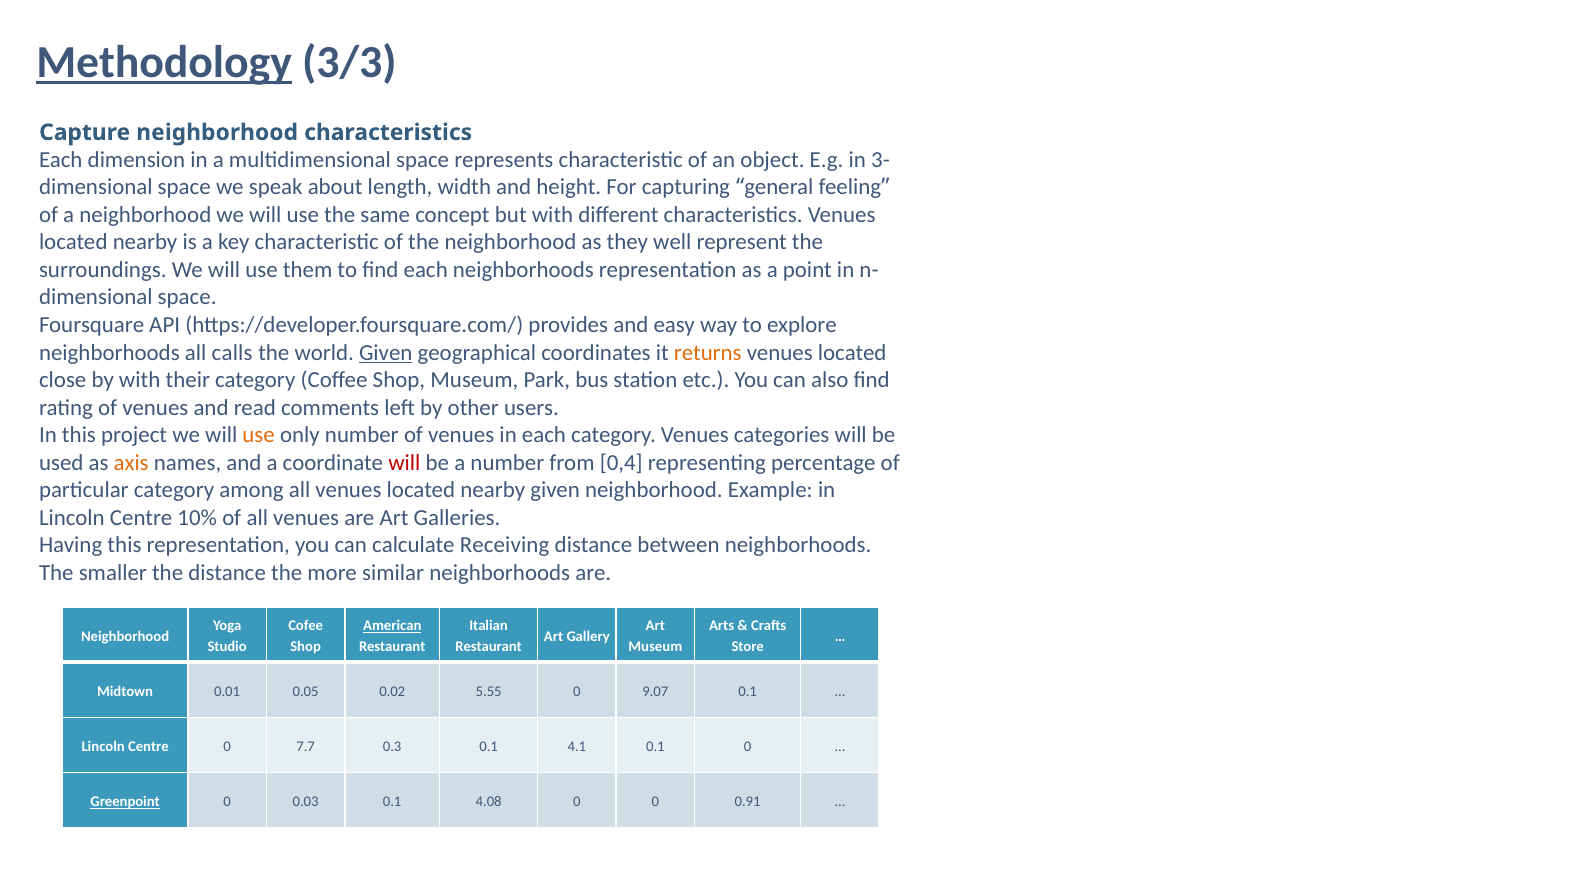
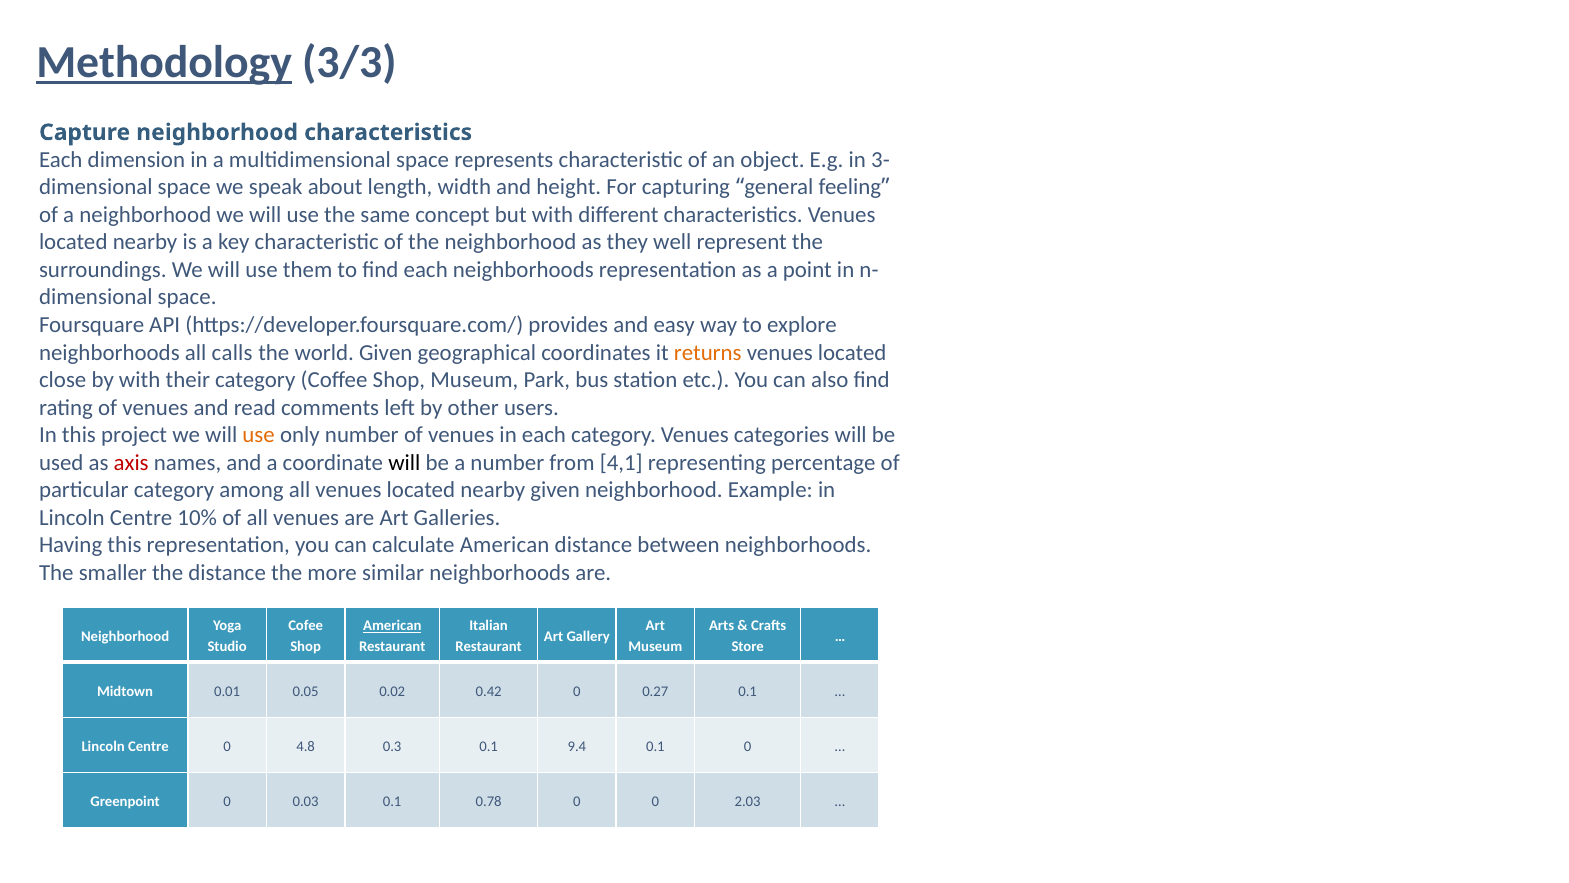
Given underline: present -> none (386, 353)
axis colour: orange -> red (131, 462)
will colour: red -> black (404, 462)
0,4: 0,4 -> 4,1 (621, 462)
calculate Receiving: Receiving -> American (505, 545)
5.55: 5.55 -> 0.42 (489, 691)
9.07: 9.07 -> 0.27 (655, 691)
7.7: 7.7 -> 4.8 (306, 746)
4.1: 4.1 -> 9.4 (577, 746)
Greenpoint underline: present -> none (125, 801)
4.08: 4.08 -> 0.78 (489, 801)
0.91: 0.91 -> 2.03 (748, 801)
